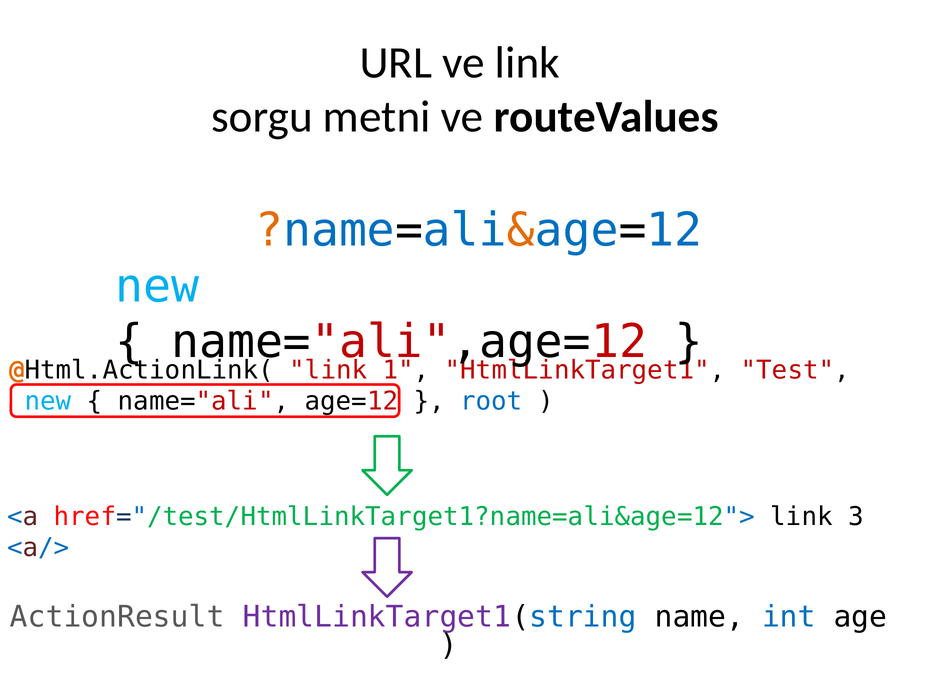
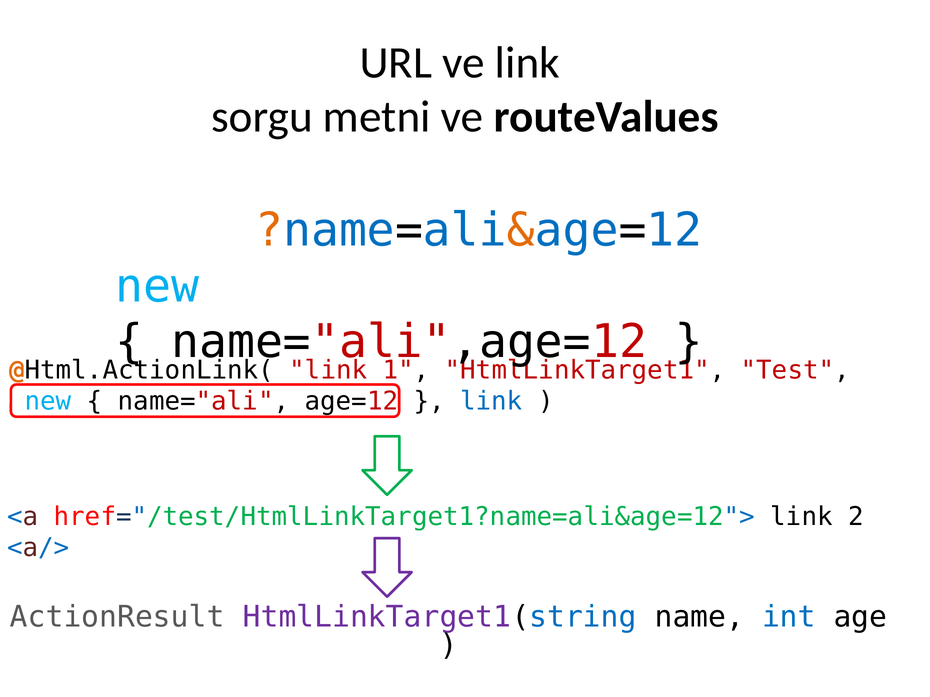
root: root -> link (491, 402)
3: 3 -> 2 (856, 517)
